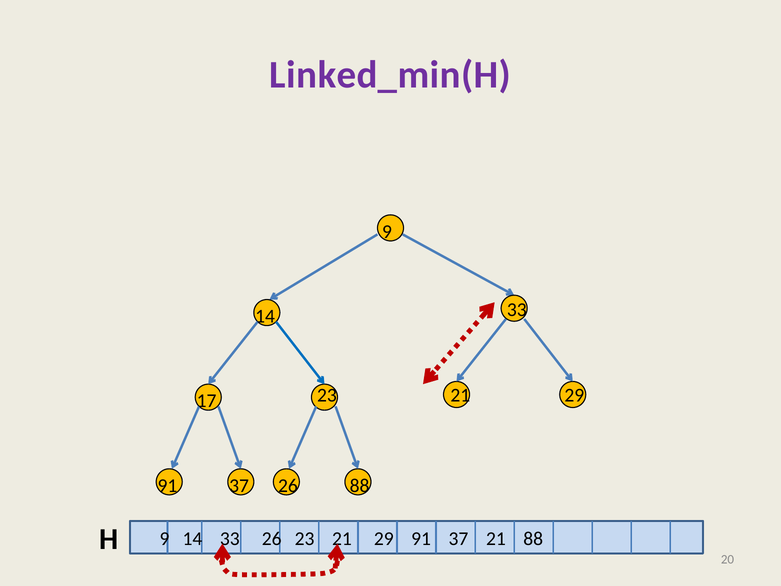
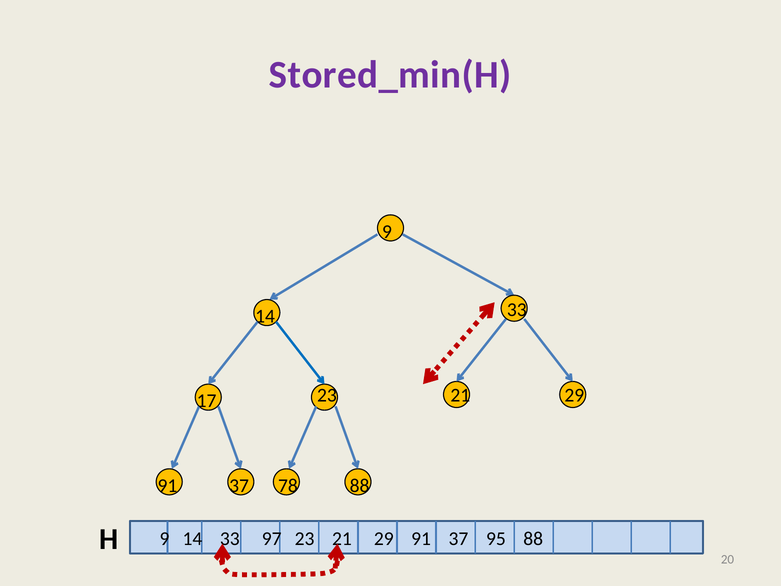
Linked_min(H: Linked_min(H -> Stored_min(H (390, 75)
37 26: 26 -> 78 (288, 485)
26: 26 -> 97 (272, 539)
37 21: 21 -> 95 (496, 539)
